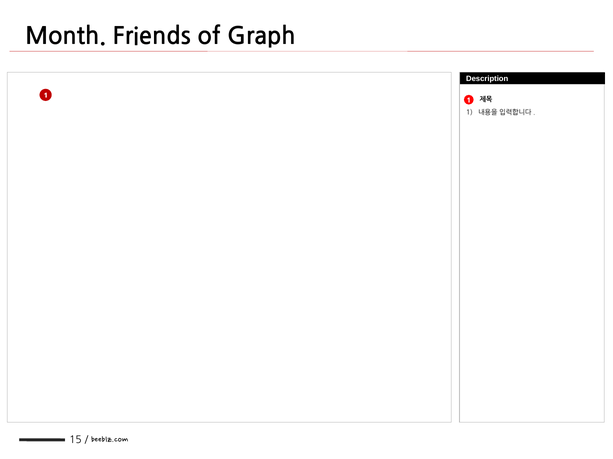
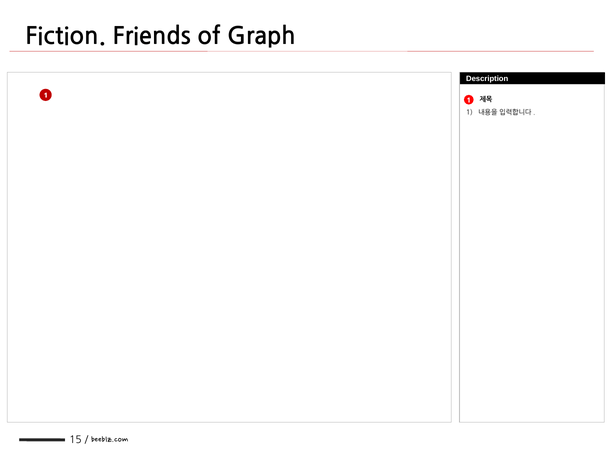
Month: Month -> Fiction (66, 36)
